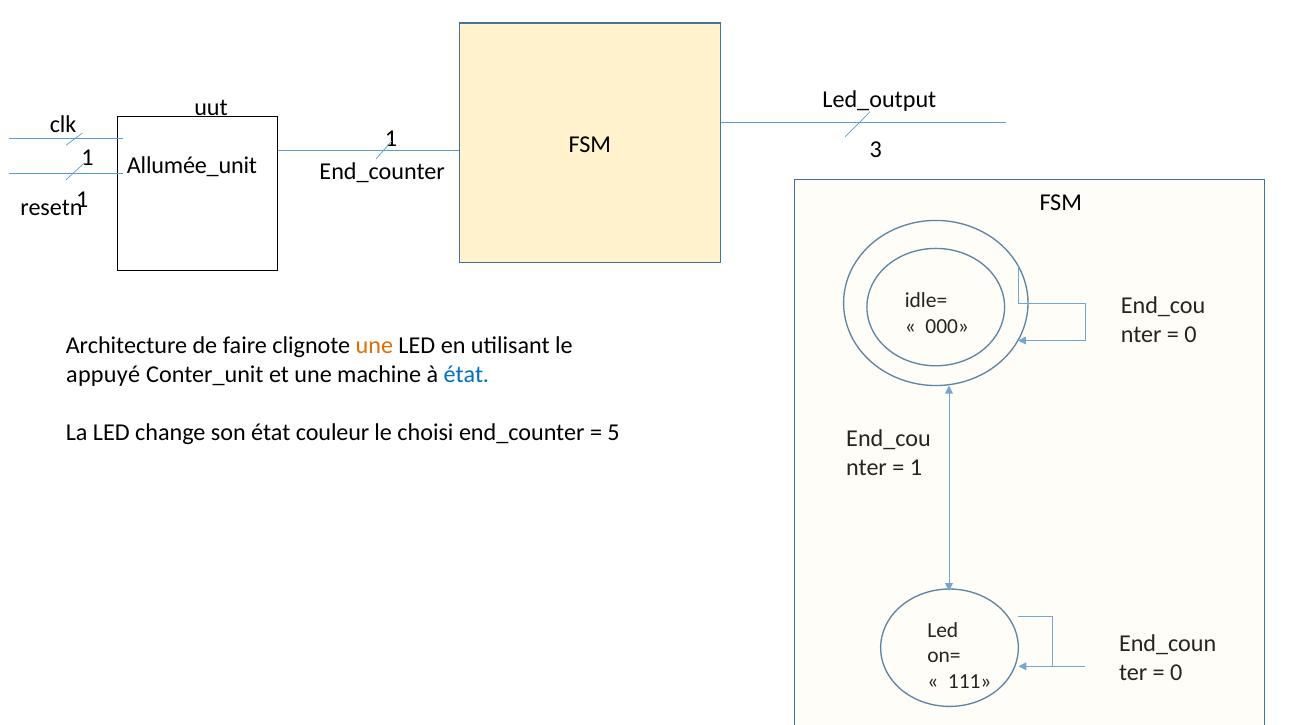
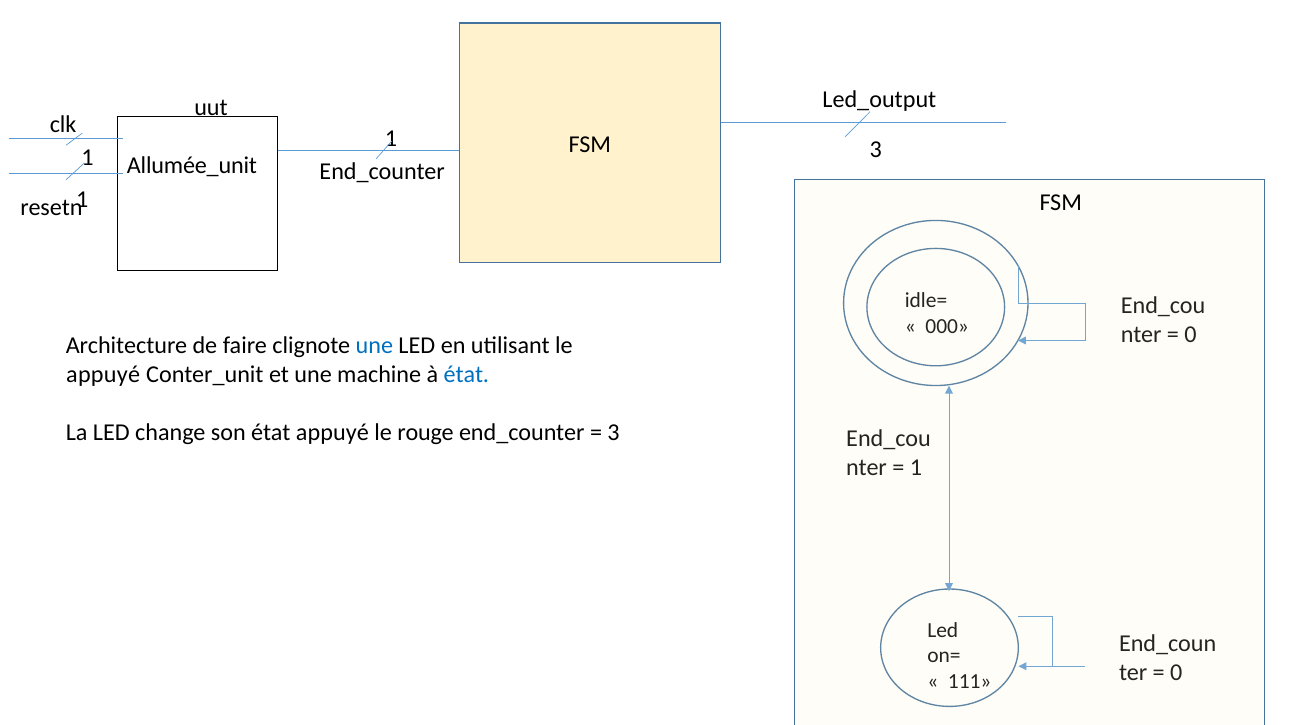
une colour: orange -> blue (374, 346)
état couleur: couleur -> appuyé (332, 433)
choisi: choisi -> rouge (426, 433)
5: 5 -> 3 (614, 433)
